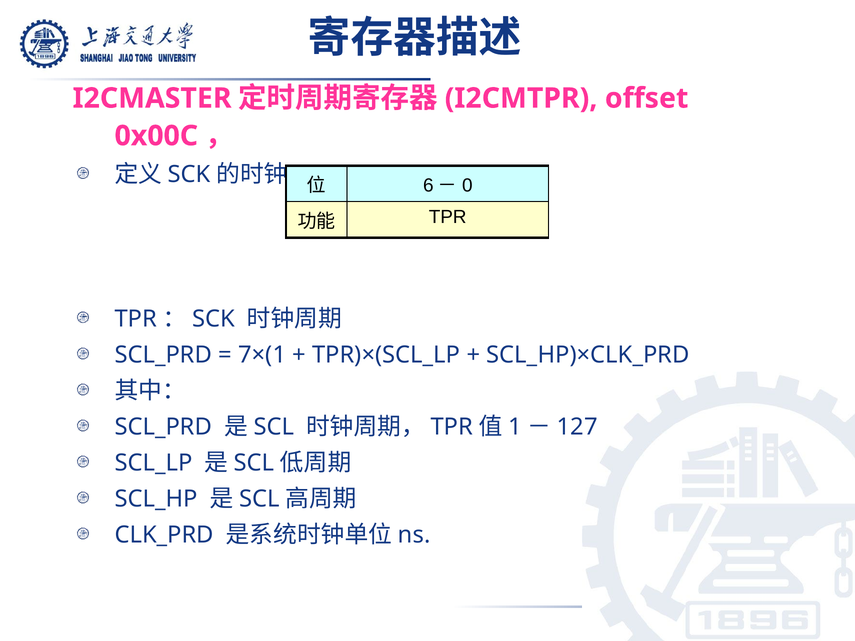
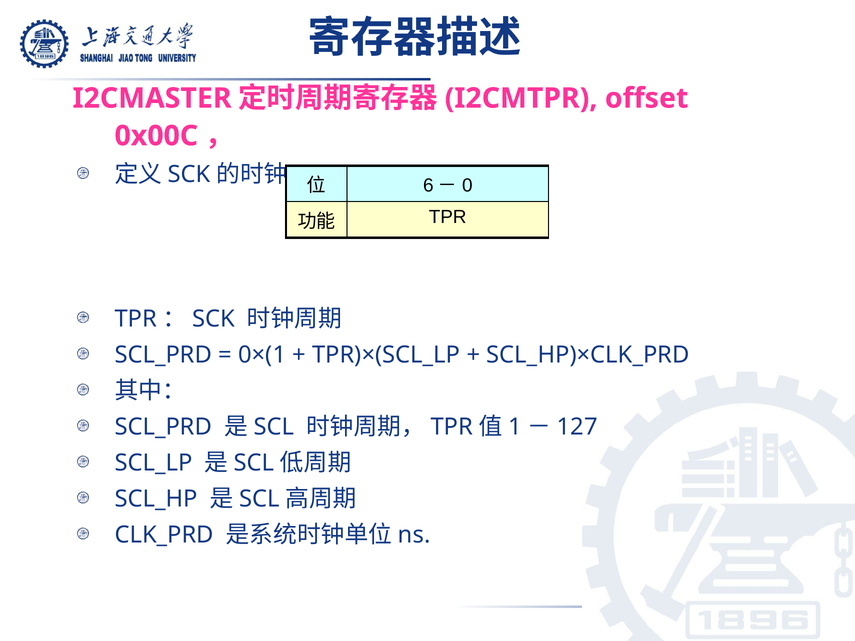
7×(1: 7×(1 -> 0×(1 (262, 355)
